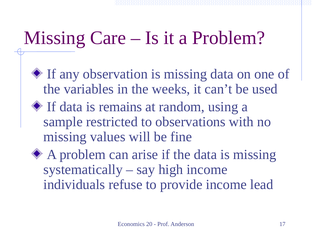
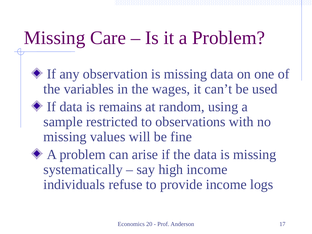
weeks: weeks -> wages (171, 89)
lead: lead -> logs (262, 184)
